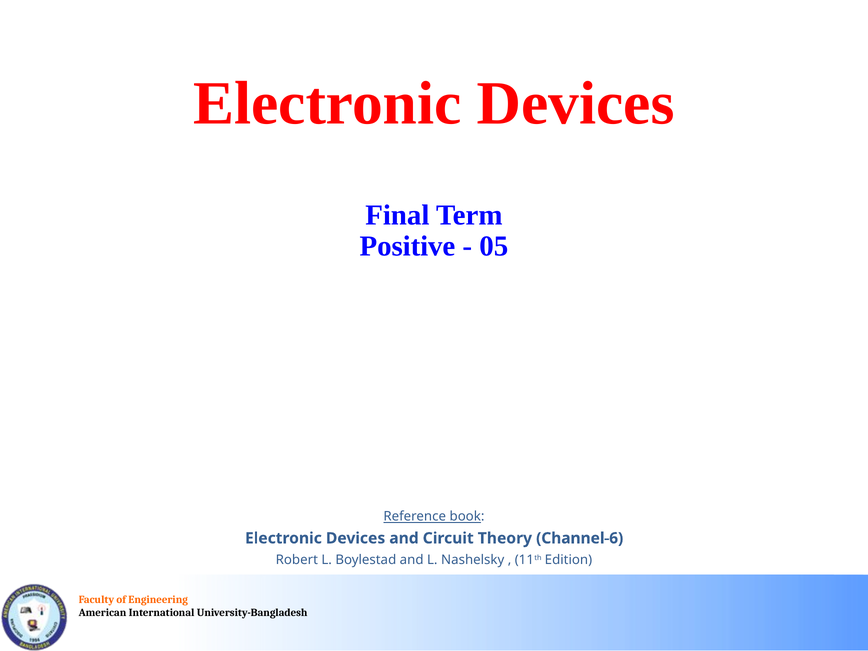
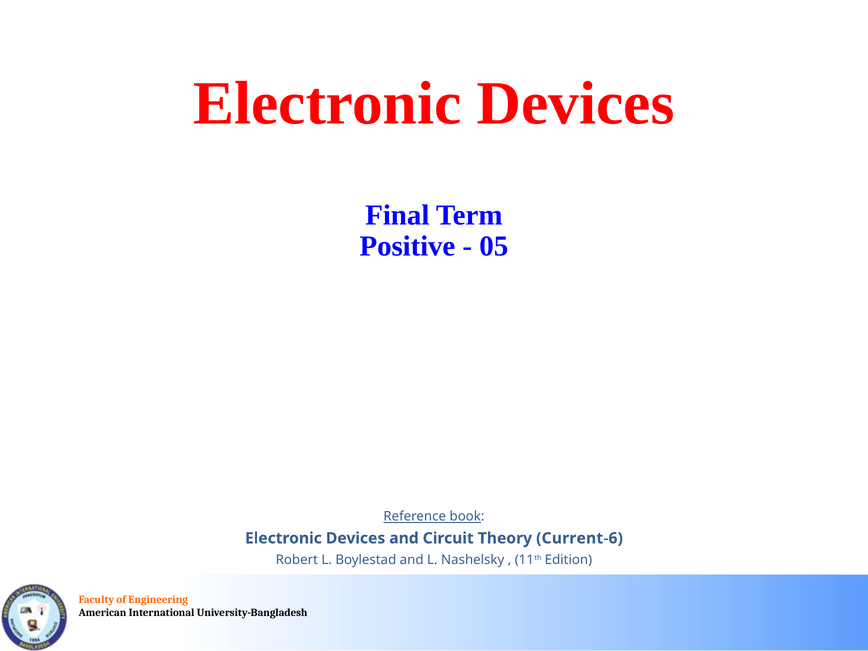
Channel-6: Channel-6 -> Current-6 (580, 538)
